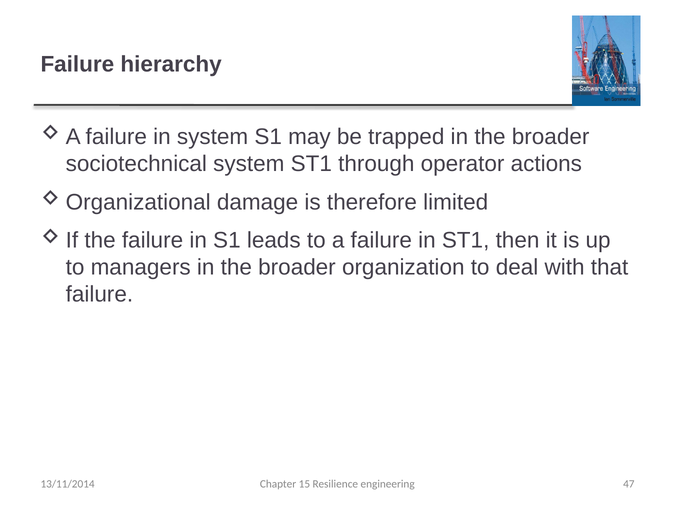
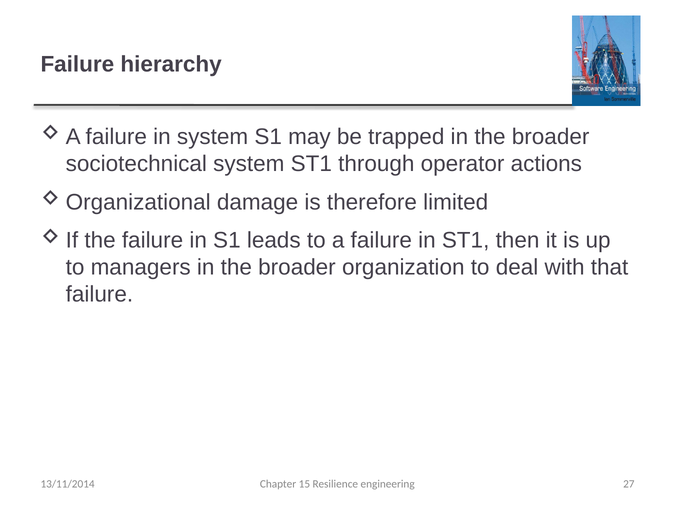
47: 47 -> 27 (629, 483)
